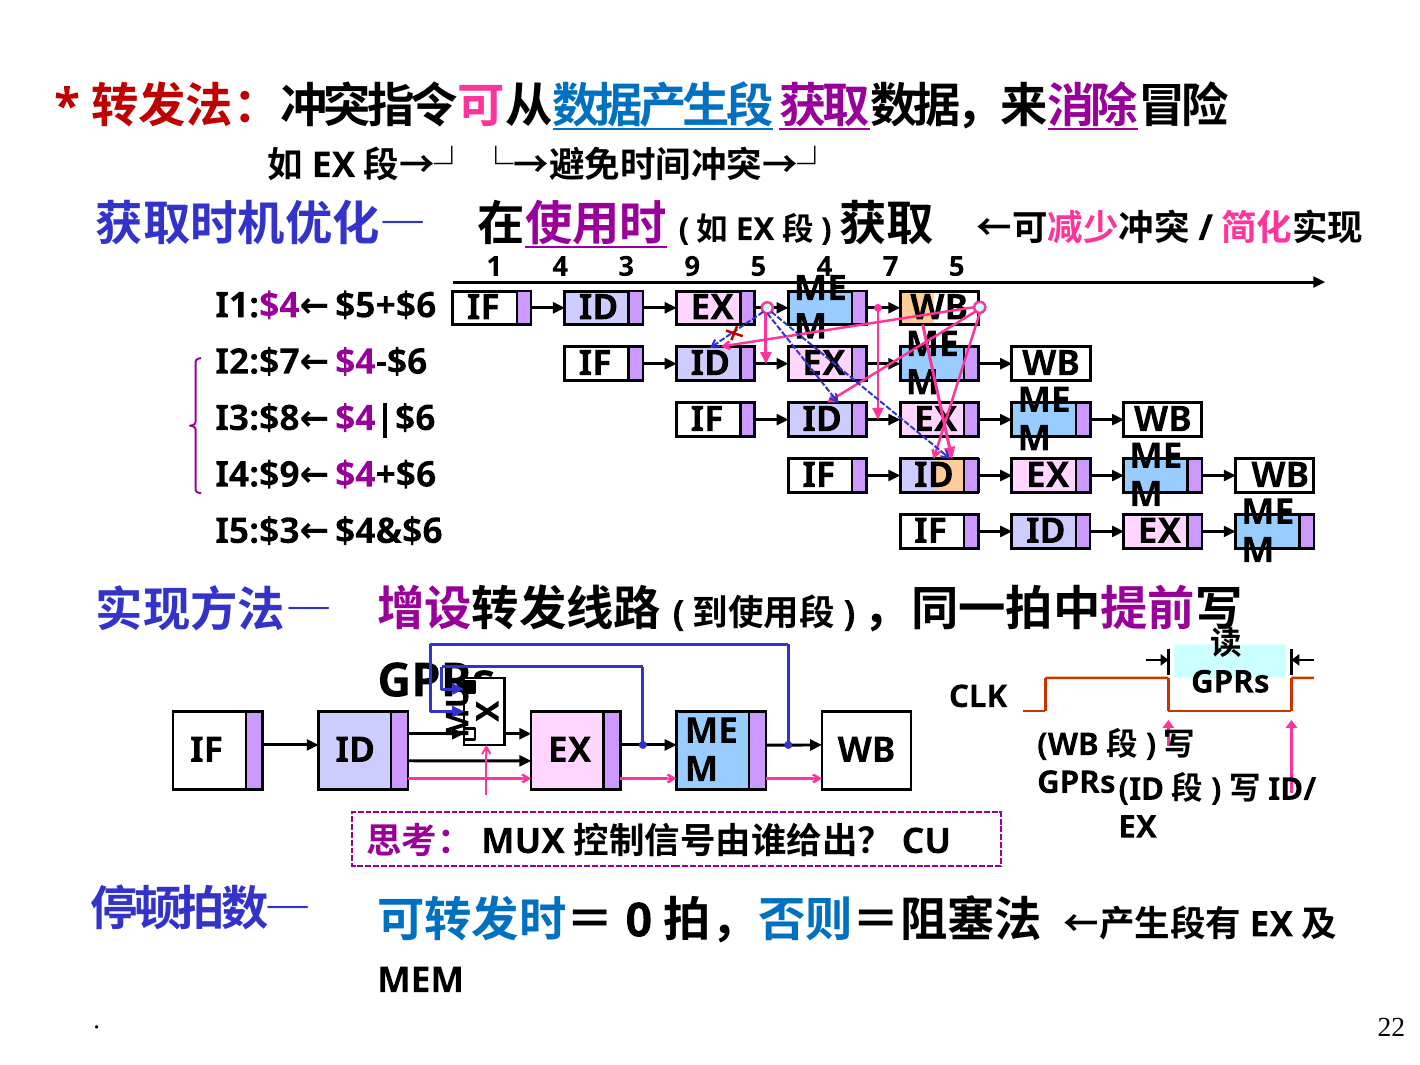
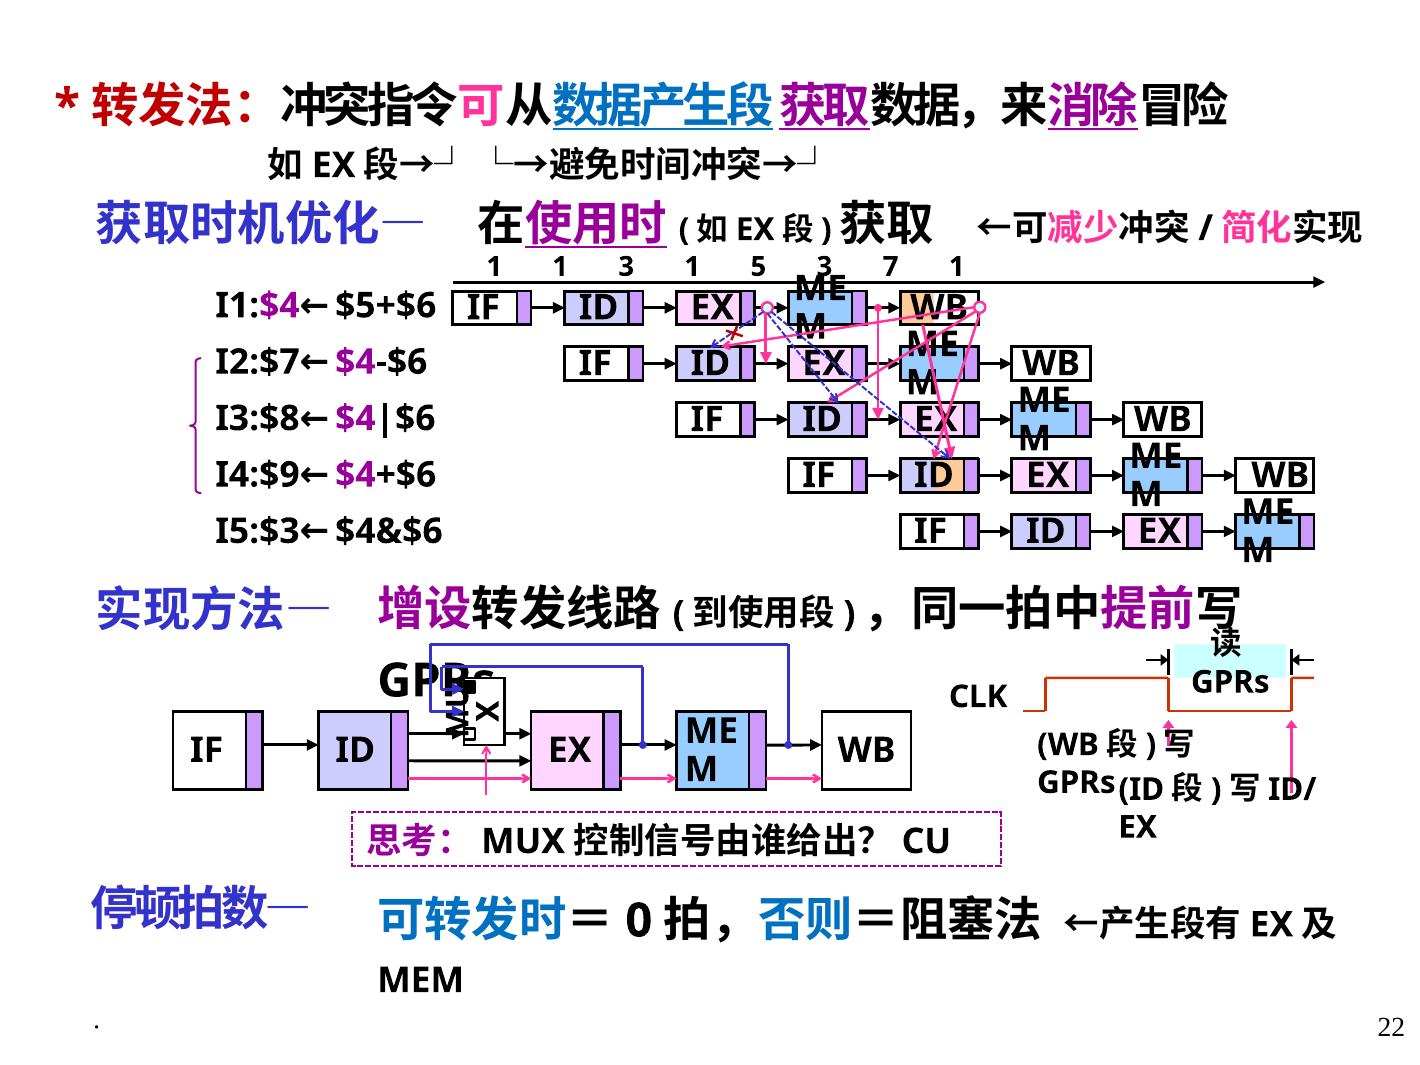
1 4: 4 -> 1 (560, 267)
3 9: 9 -> 1 (692, 267)
5 4: 4 -> 3 (825, 267)
7 5: 5 -> 1 (957, 267)
